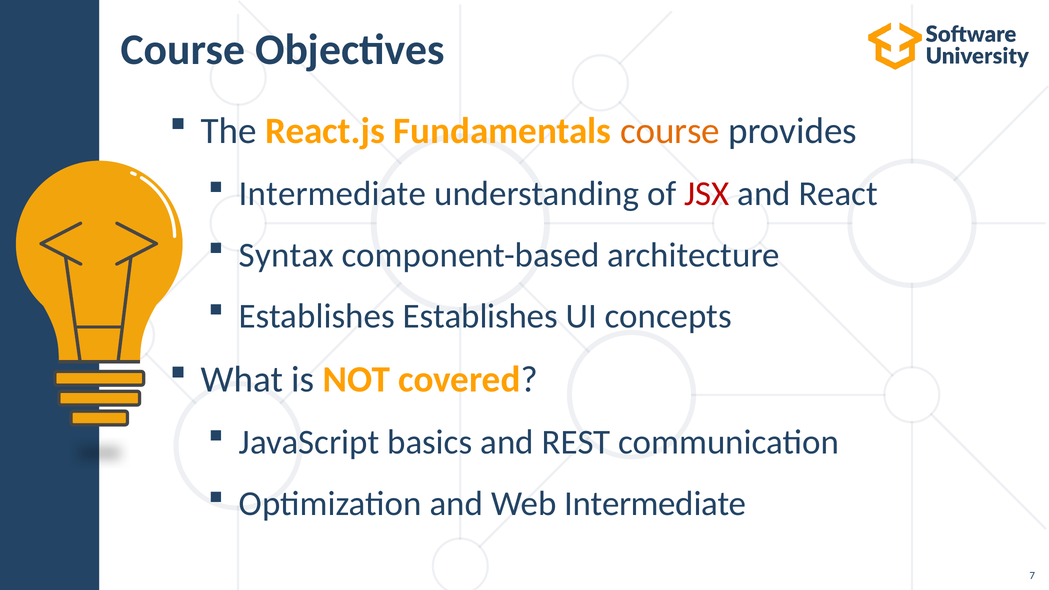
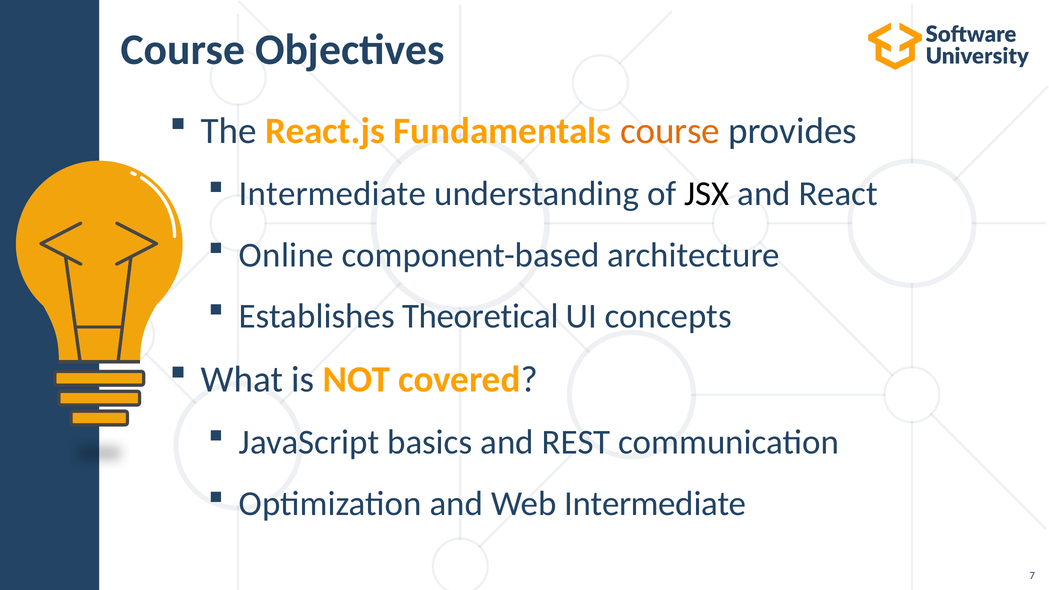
JSX colour: red -> black (707, 194)
Syntax: Syntax -> Online (286, 255)
Establishes Establishes: Establishes -> Theoretical (480, 316)
